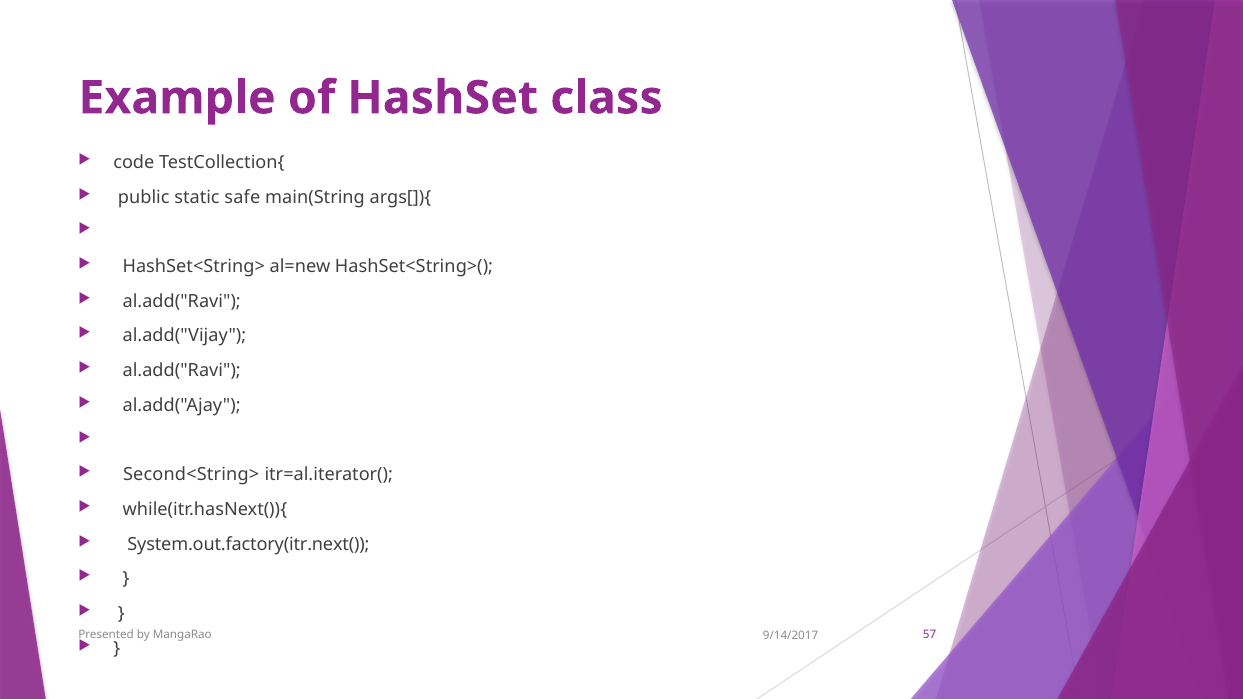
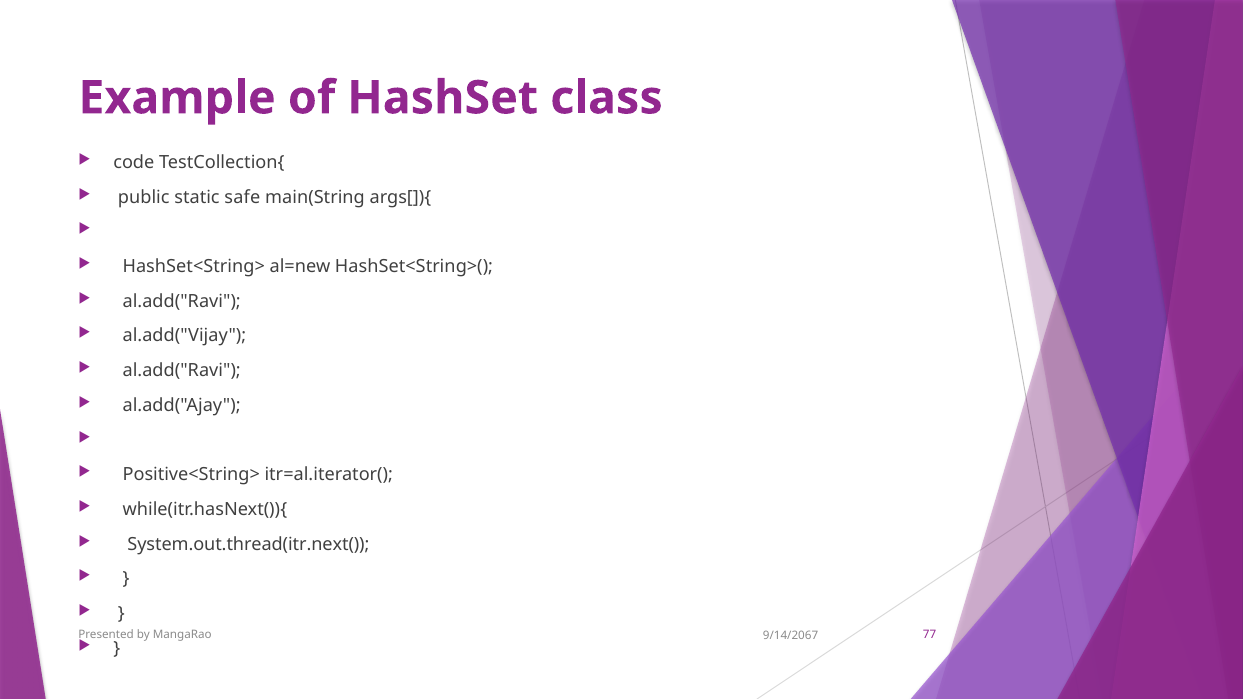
Second<String>: Second<String> -> Positive<String> (191, 475)
System.out.factory(itr.next(: System.out.factory(itr.next( -> System.out.thread(itr.next( (248, 544)
57: 57 -> 77 (930, 634)
9/14/2017: 9/14/2017 -> 9/14/2067 (791, 635)
